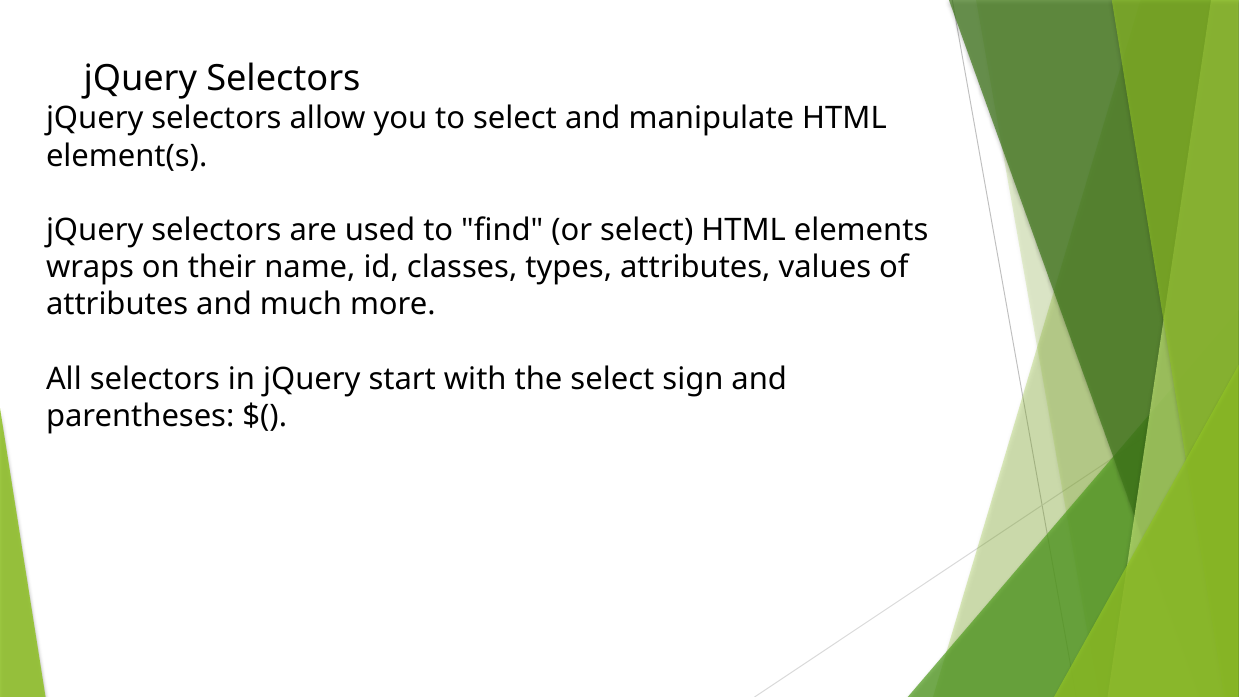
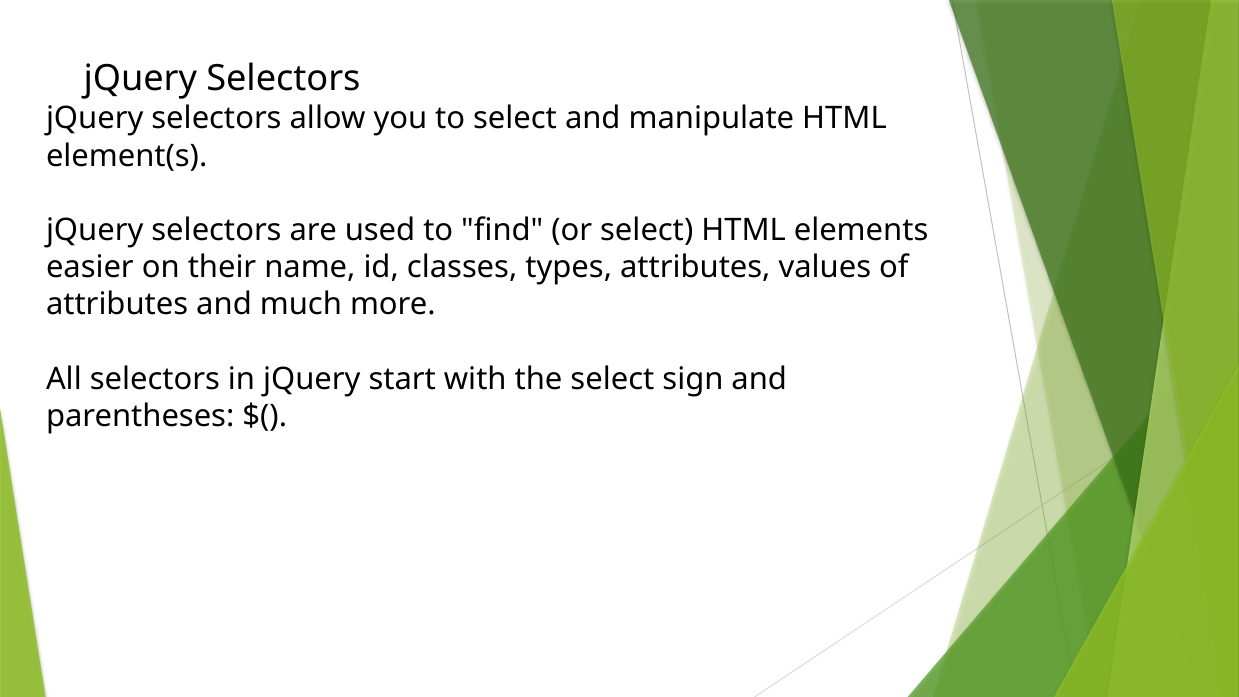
wraps: wraps -> easier (90, 267)
